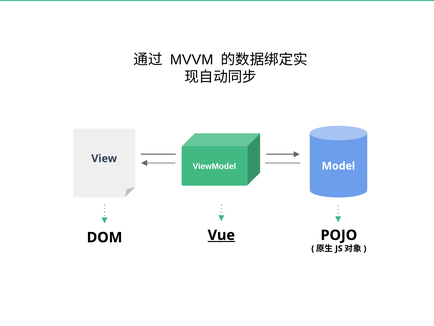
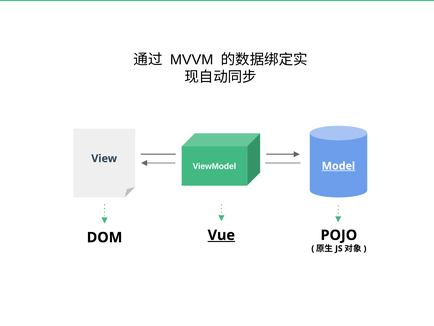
Model underline: none -> present (338, 166)
